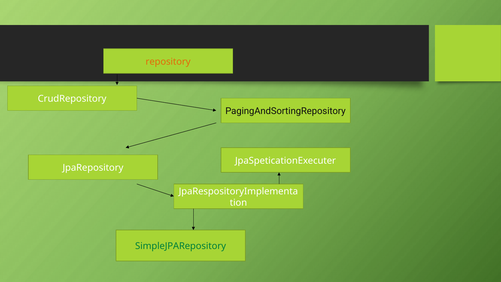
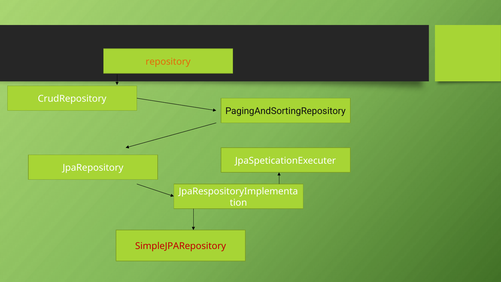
SimpleJPARepository colour: green -> red (181, 246)
